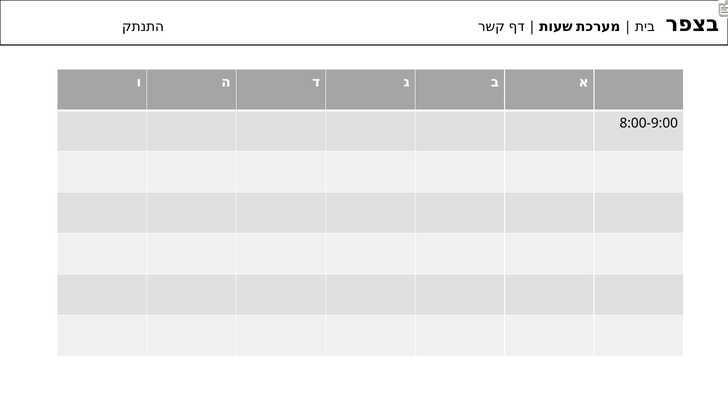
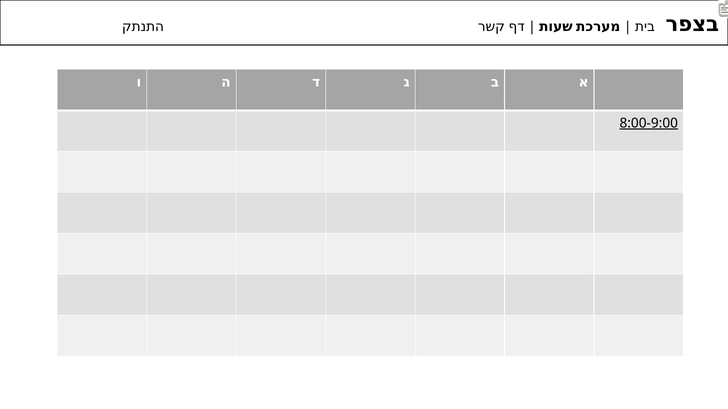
8:00-9:00 underline: none -> present (649, 123)
